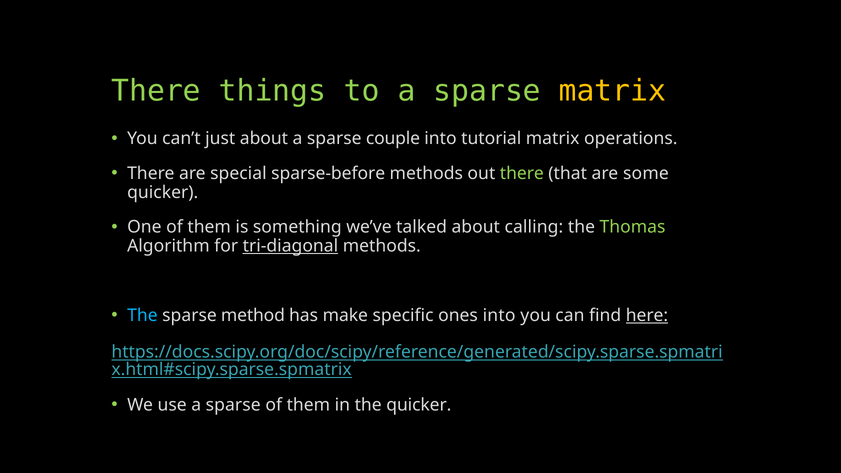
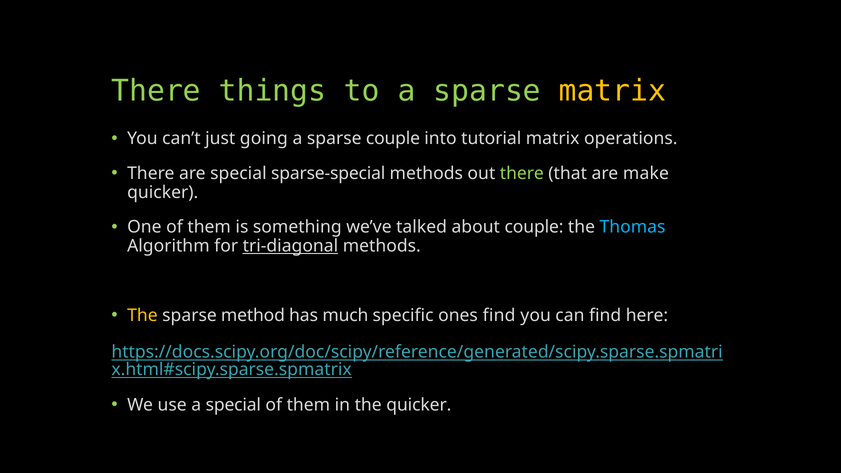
just about: about -> going (264, 139)
sparse-before: sparse-before -> sparse-special (328, 173)
some: some -> make (646, 173)
about calling: calling -> couple (534, 227)
Thomas colour: light green -> light blue (633, 227)
The colour: light blue -> yellow (142, 315)
make: make -> much (345, 315)
ones into: into -> find (499, 315)
here underline: present -> none (647, 315)
use a sparse: sparse -> special (233, 405)
